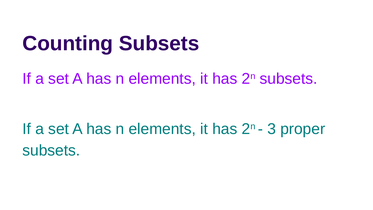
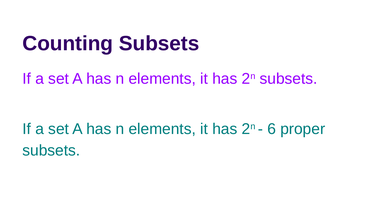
3: 3 -> 6 (272, 129)
